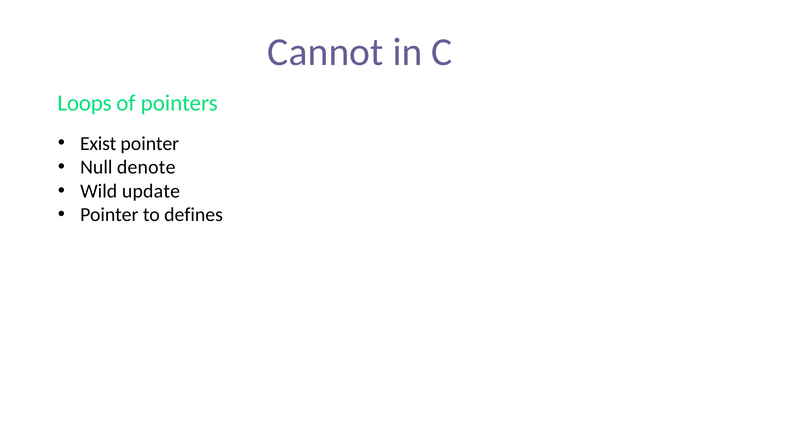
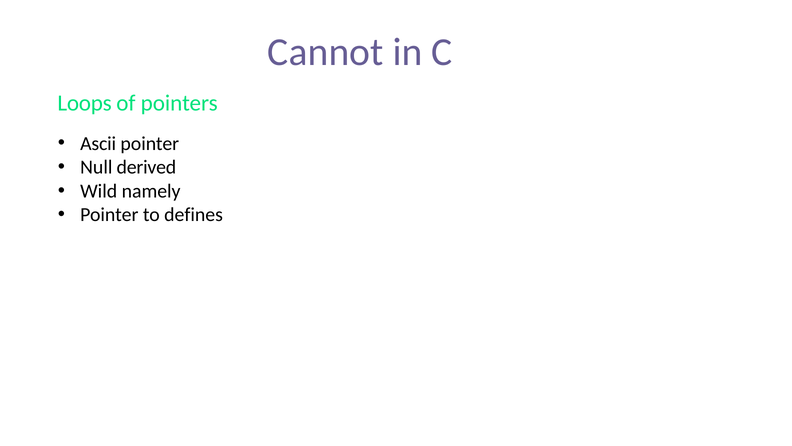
Exist: Exist -> Ascii (98, 143)
denote: denote -> derived (146, 167)
update: update -> namely (151, 191)
